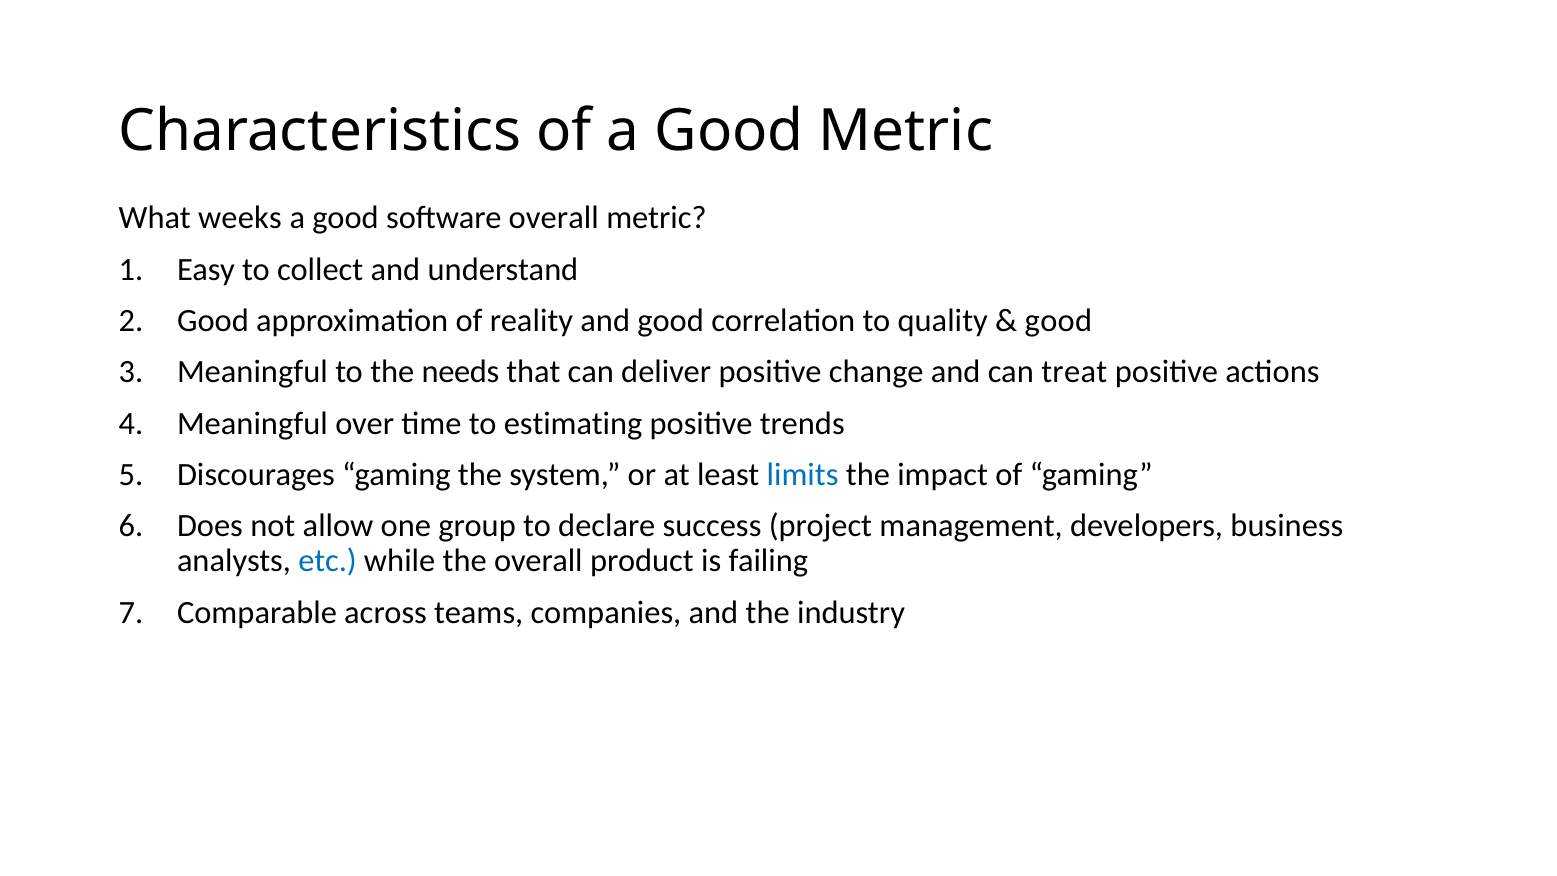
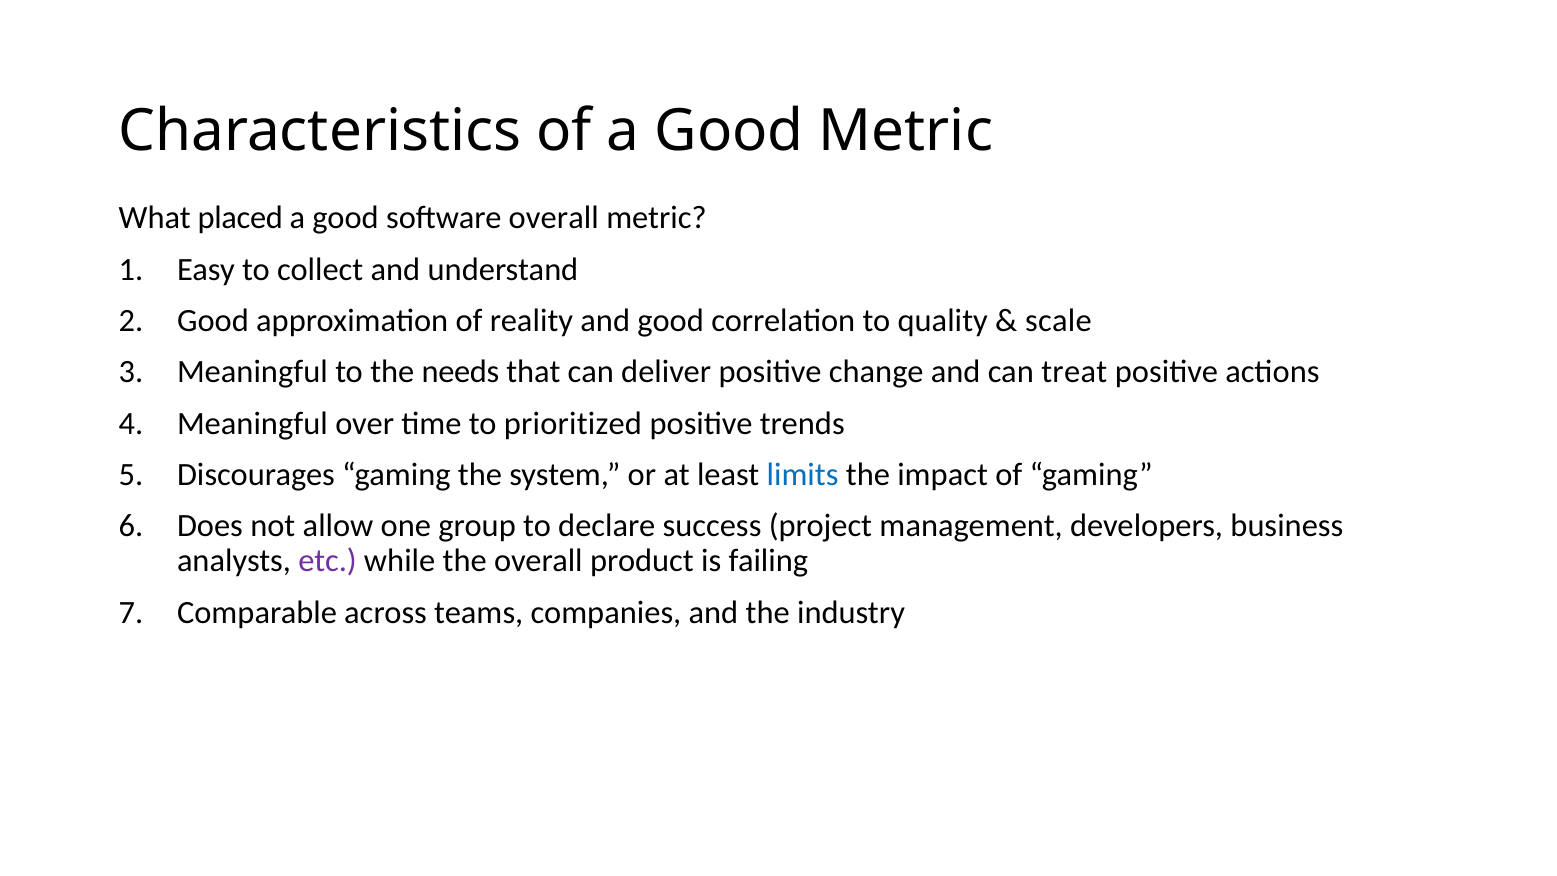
weeks: weeks -> placed (240, 218)
good: good -> scale (1058, 321)
estimating: estimating -> prioritized (573, 423)
etc colour: blue -> purple (328, 561)
